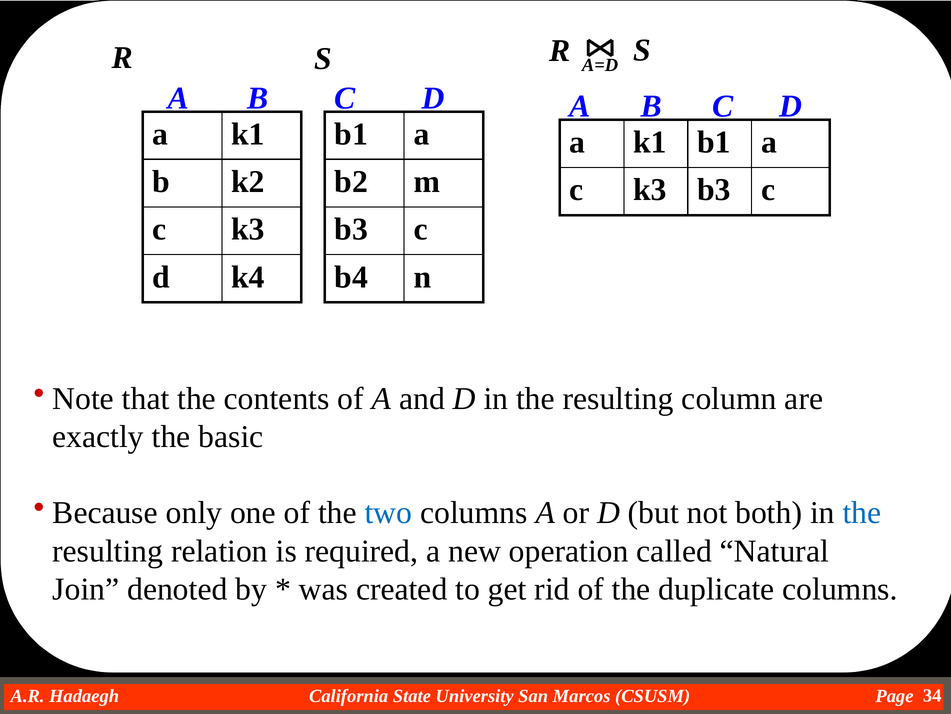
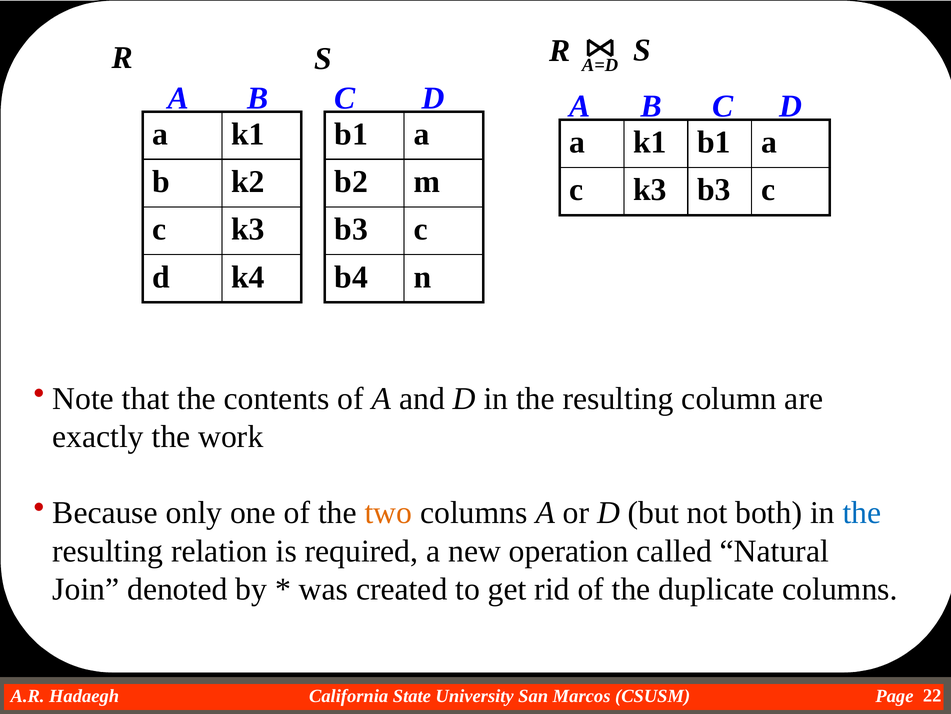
basic: basic -> work (231, 436)
two colour: blue -> orange (388, 512)
34: 34 -> 22 (932, 695)
